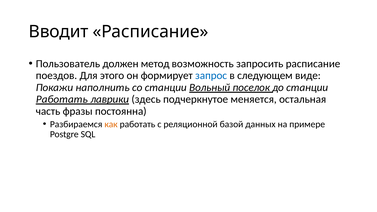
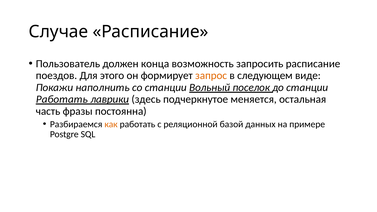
Вводит: Вводит -> Случае (58, 32)
метод: метод -> конца (155, 64)
запрос colour: blue -> orange (211, 76)
